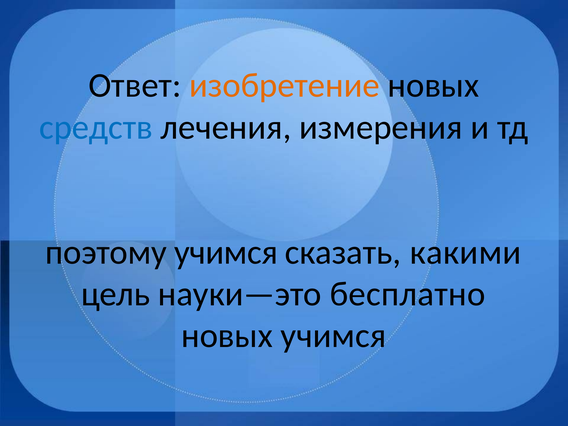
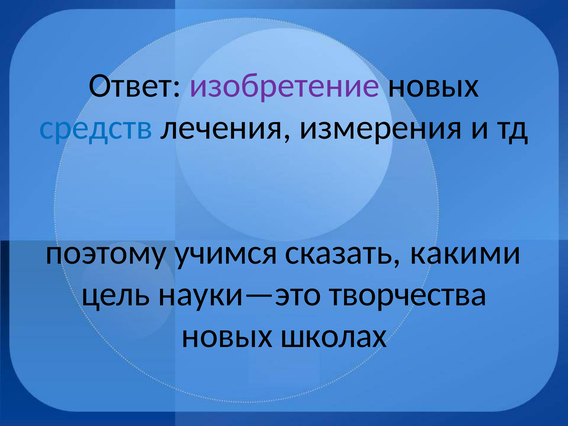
изобретение colour: orange -> purple (284, 86)
бесплатно: бесплатно -> творчества (408, 294)
новых учимся: учимся -> школах (334, 336)
